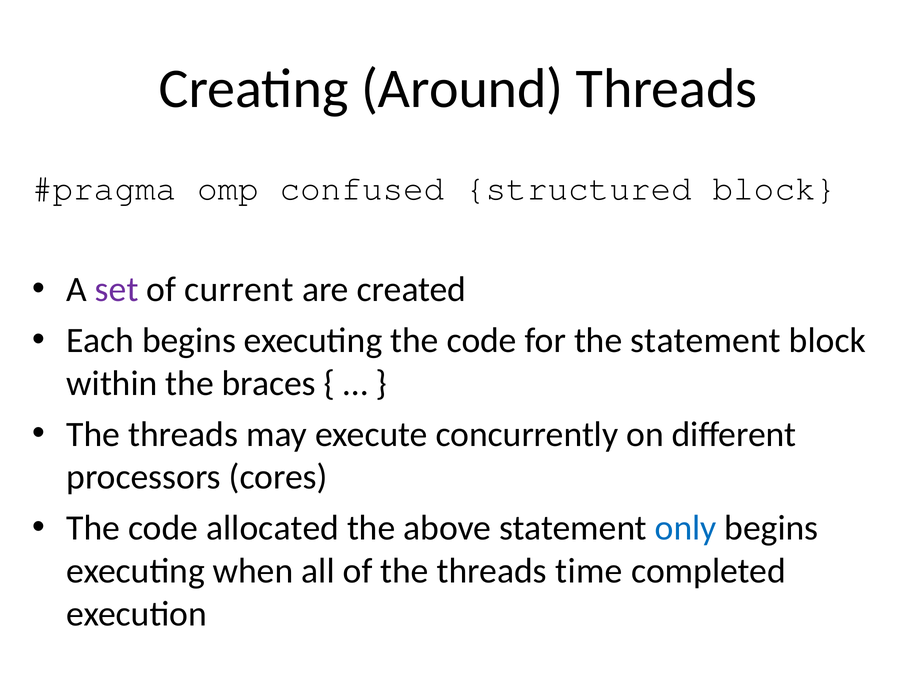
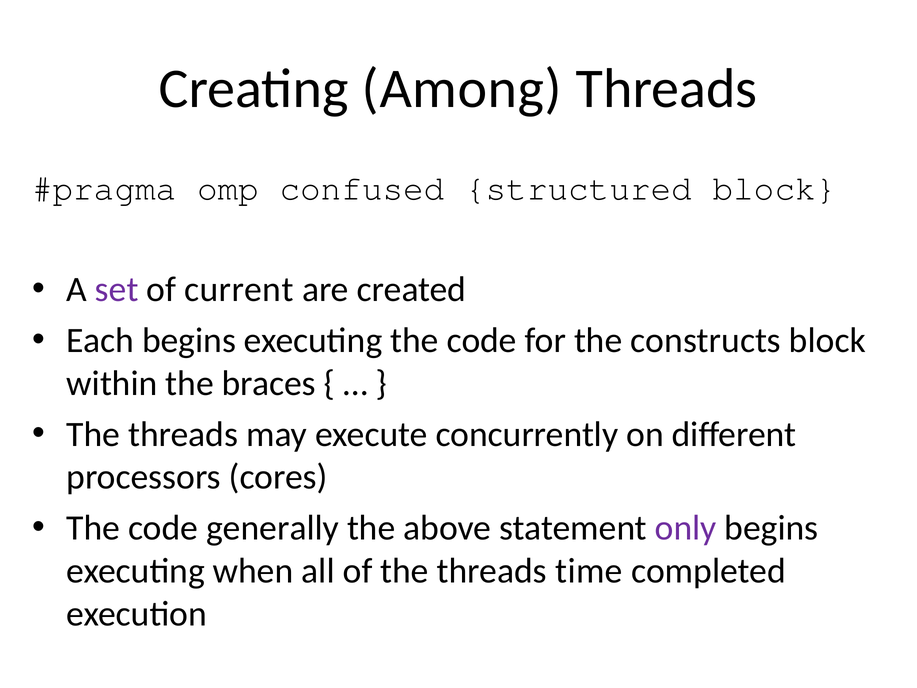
Around: Around -> Among (462, 89)
the statement: statement -> constructs (706, 340)
allocated: allocated -> generally (273, 528)
only colour: blue -> purple (686, 528)
